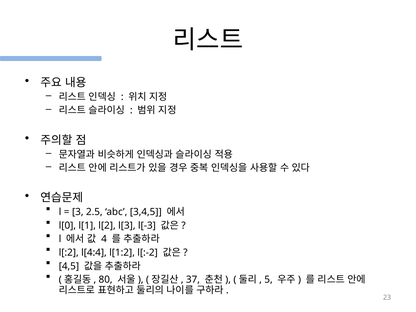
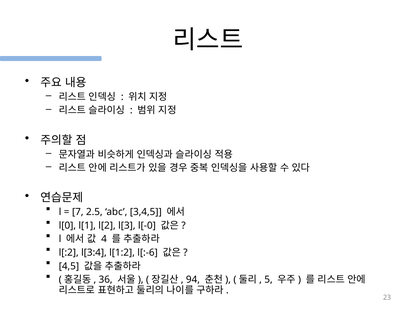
3: 3 -> 7 (78, 212)
l[-3: l[-3 -> l[-0 (147, 226)
l[4:4: l[4:4 -> l[3:4 (94, 253)
l[:-2: l[:-2 -> l[:-6 (148, 253)
80: 80 -> 36 (106, 280)
37: 37 -> 94 (193, 280)
